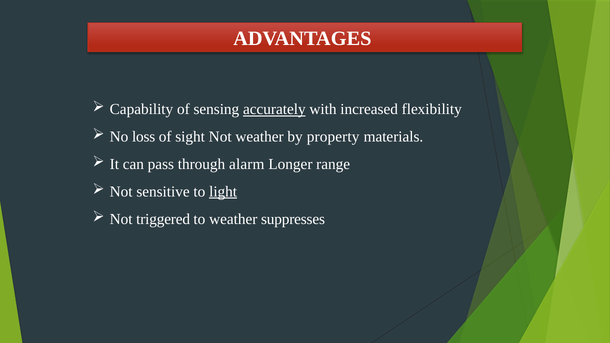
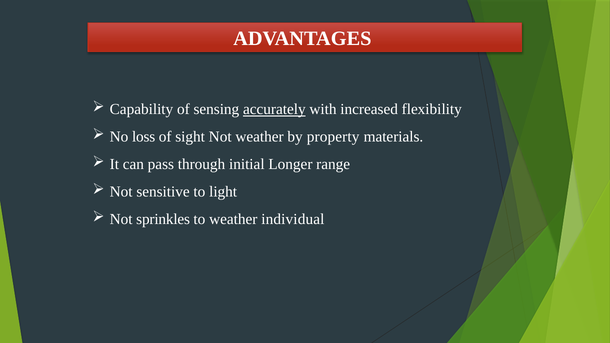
alarm: alarm -> initial (247, 164)
light underline: present -> none (223, 192)
triggered: triggered -> sprinkles (163, 219)
suppresses: suppresses -> individual (293, 219)
